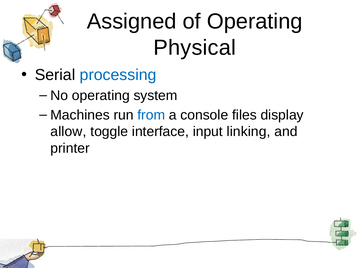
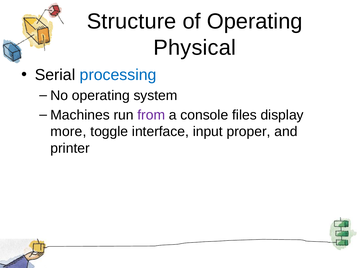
Assigned: Assigned -> Structure (132, 21)
from colour: blue -> purple (151, 115)
allow: allow -> more (68, 132)
linking: linking -> proper (249, 132)
